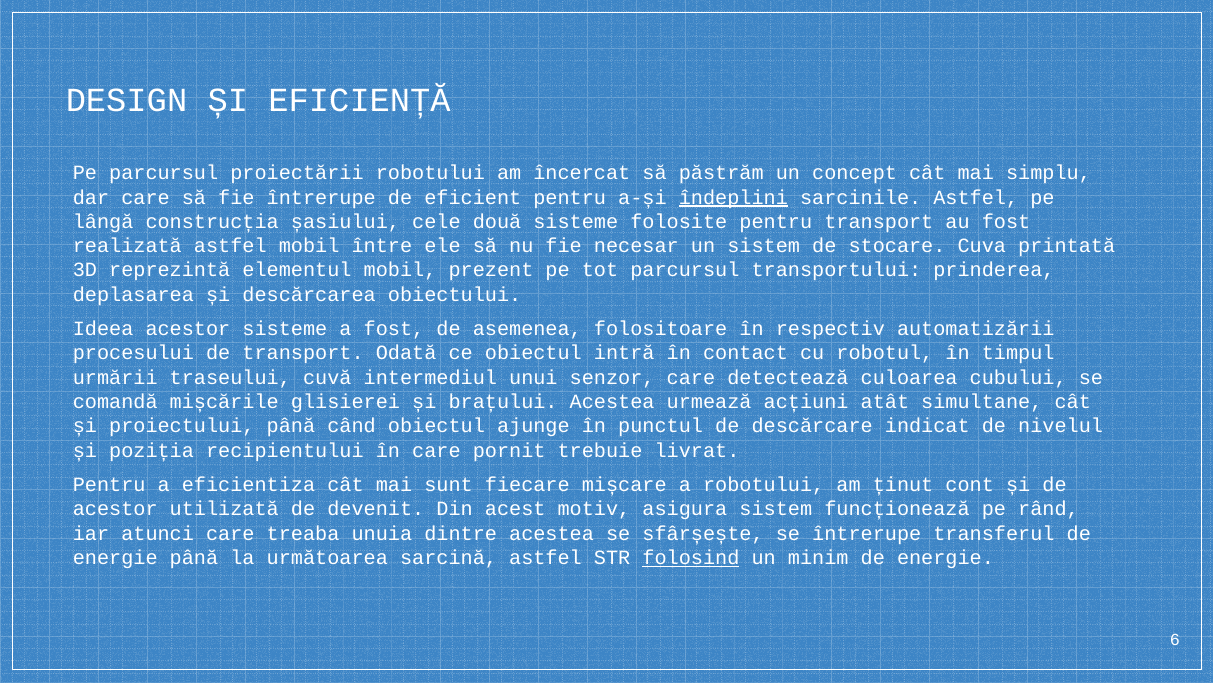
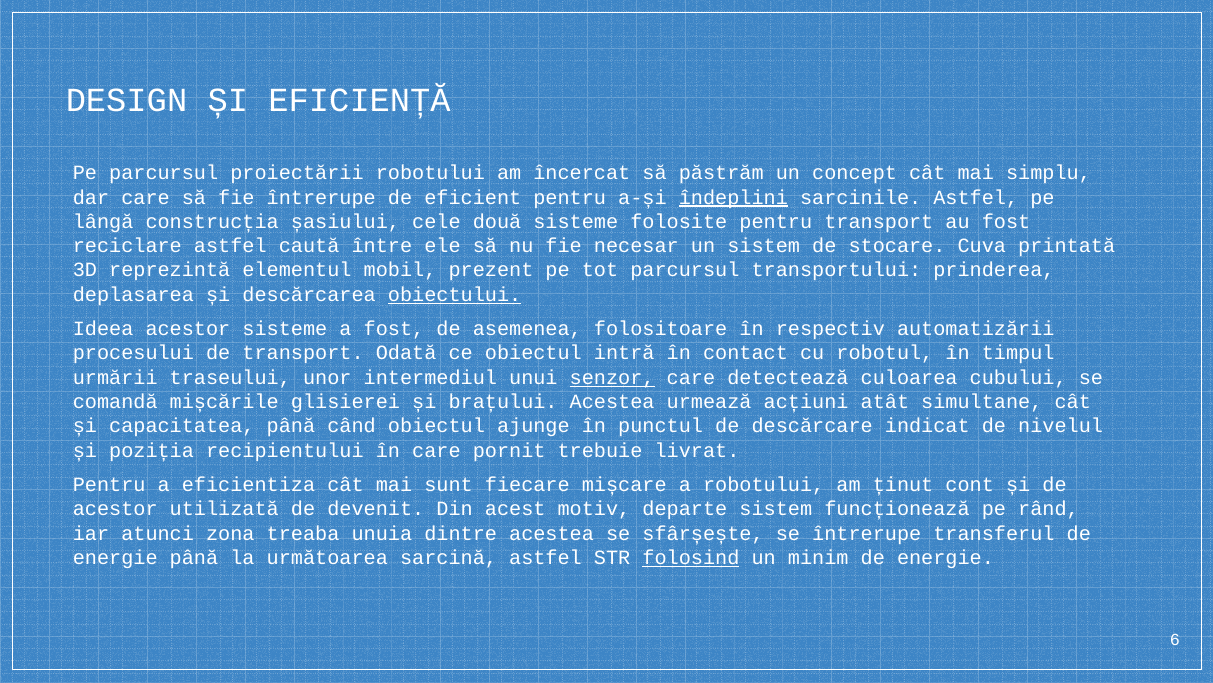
realizată: realizată -> reciclare (127, 246)
astfel mobil: mobil -> caută (309, 246)
obiectului underline: none -> present (455, 294)
cuvă: cuvă -> unor (327, 377)
senzor underline: none -> present (612, 377)
proiectului: proiectului -> capacitatea (182, 426)
asigura: asigura -> departe (685, 509)
atunci care: care -> zona (230, 533)
